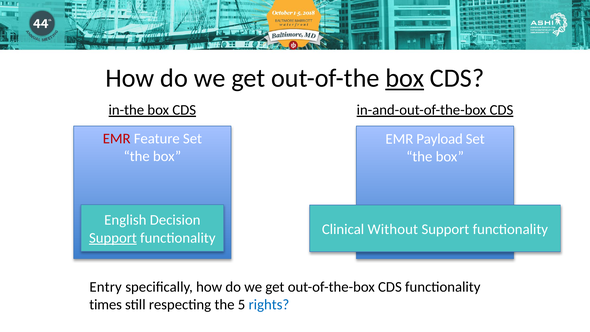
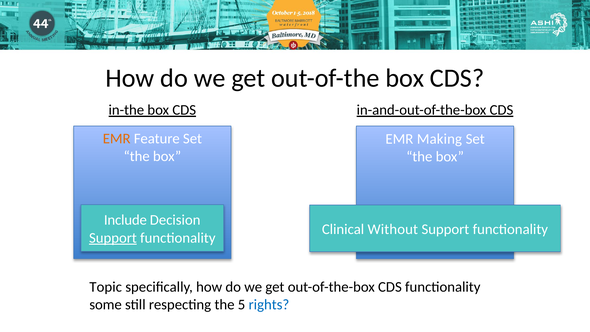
box underline: present -> none (405, 78)
EMR colour: red -> orange (117, 139)
Payload: Payload -> Making (439, 139)
English: English -> Include (125, 220)
Entry: Entry -> Topic (106, 287)
times: times -> some (106, 305)
